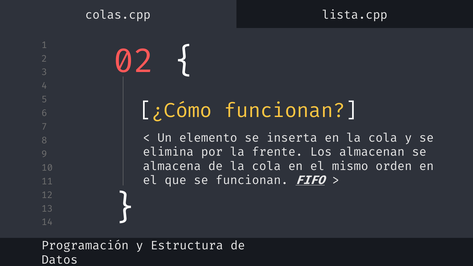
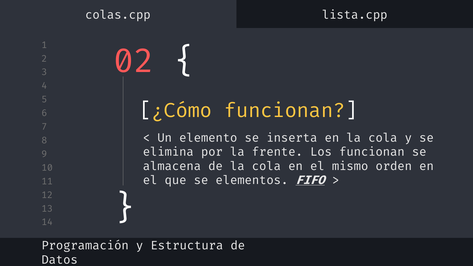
Los almacenan: almacenan -> funcionan (372, 152)
se funcionan: funcionan -> elementos (252, 180)
